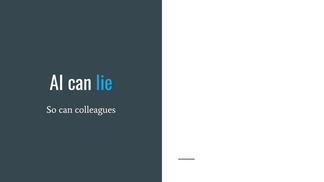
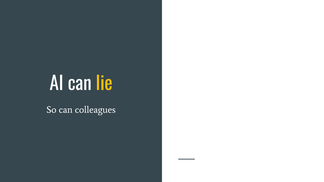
lie colour: light blue -> yellow (104, 84)
